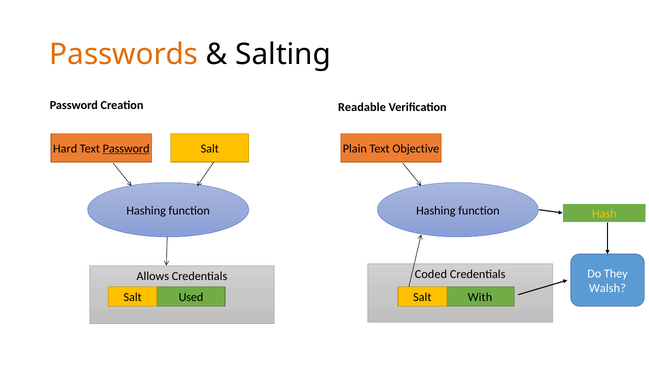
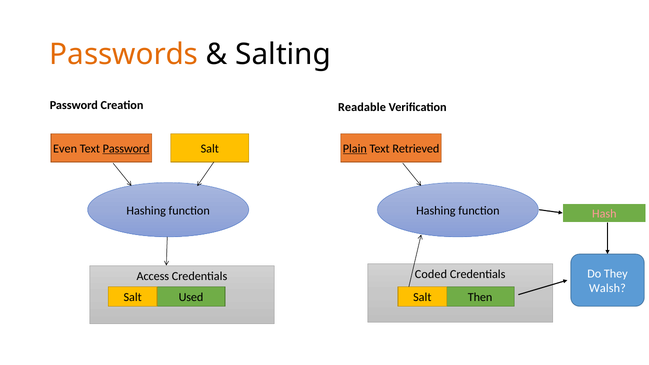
Hard: Hard -> Even (65, 149)
Plain underline: none -> present (355, 149)
Objective: Objective -> Retrieved (416, 149)
Hash colour: yellow -> pink (604, 214)
Allows: Allows -> Access (153, 276)
With: With -> Then (480, 297)
